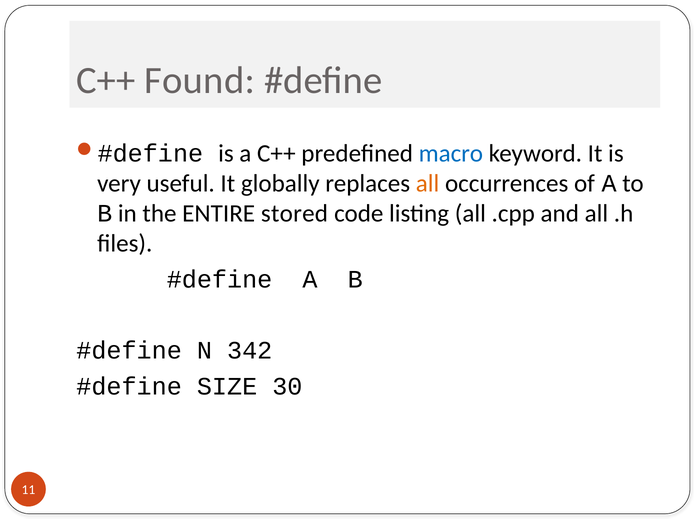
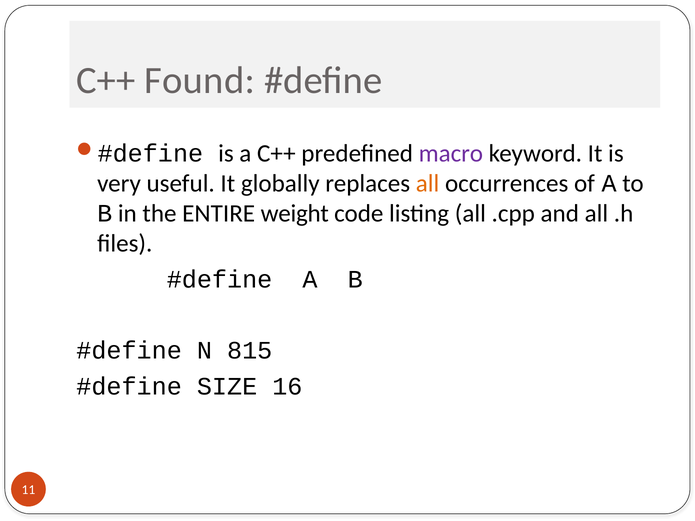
macro colour: blue -> purple (451, 153)
stored: stored -> weight (295, 214)
342: 342 -> 815 (250, 351)
30: 30 -> 16 (287, 387)
